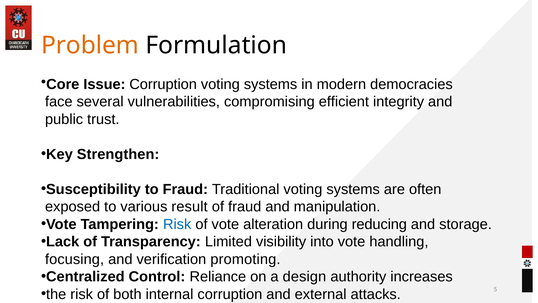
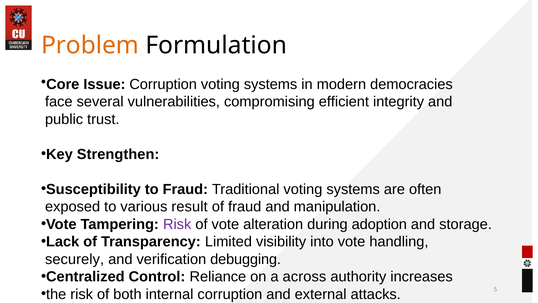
Risk colour: blue -> purple (177, 224)
reducing: reducing -> adoption (379, 224)
focusing: focusing -> securely (75, 259)
promoting: promoting -> debugging (246, 259)
design: design -> across (304, 276)
